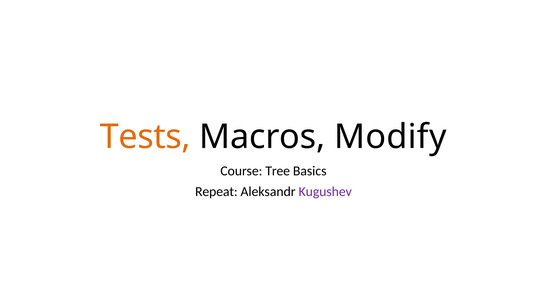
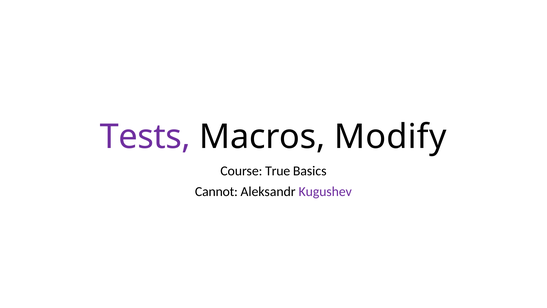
Tests colour: orange -> purple (145, 137)
Tree: Tree -> True (278, 171)
Repeat: Repeat -> Cannot (216, 191)
